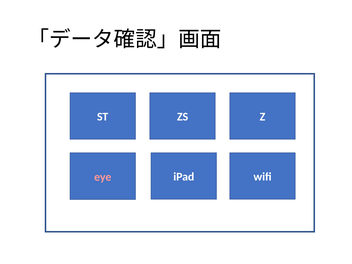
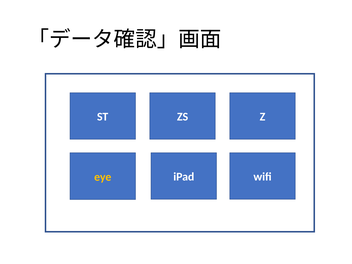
eye colour: pink -> yellow (103, 177)
